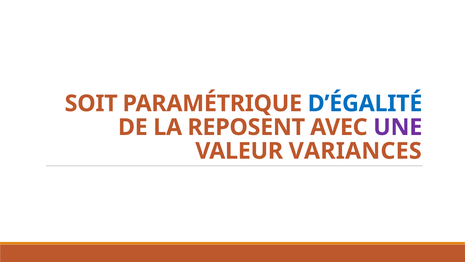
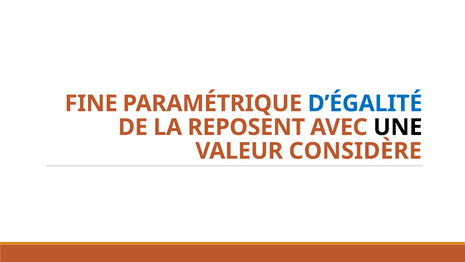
SOIT: SOIT -> FINE (91, 103)
UNE colour: purple -> black (398, 127)
VARIANCES: VARIANCES -> CONSIDÈRE (355, 151)
